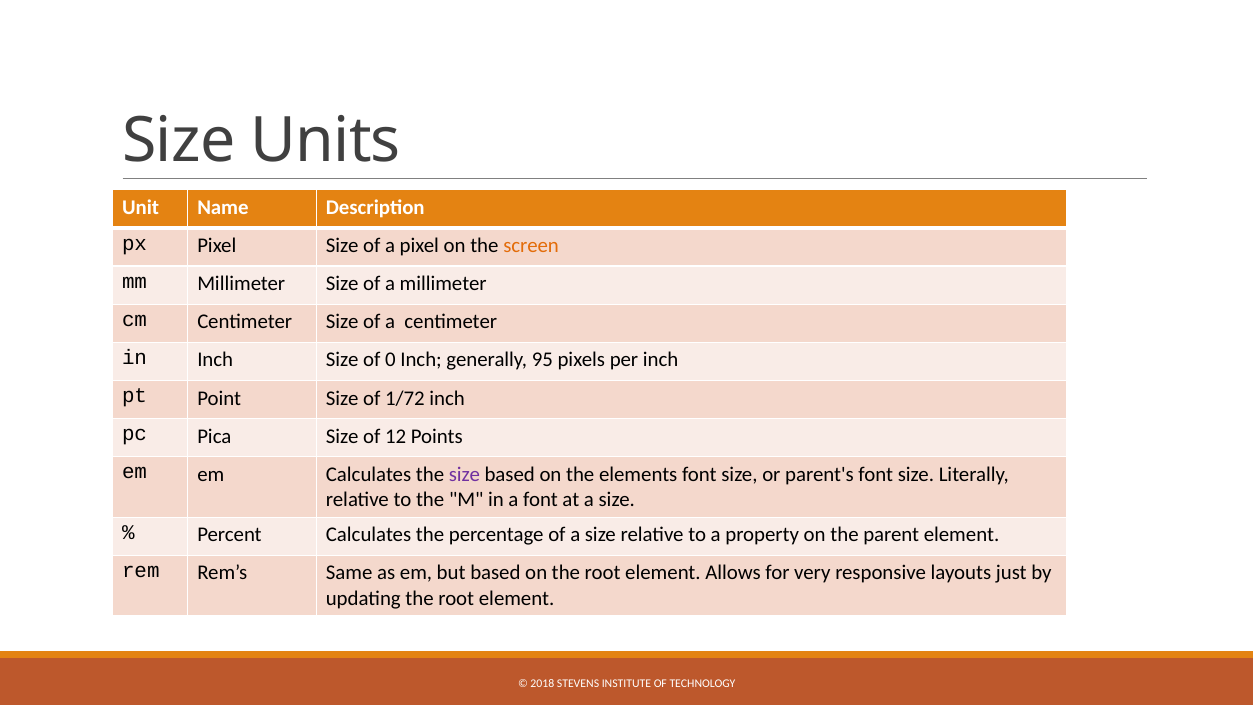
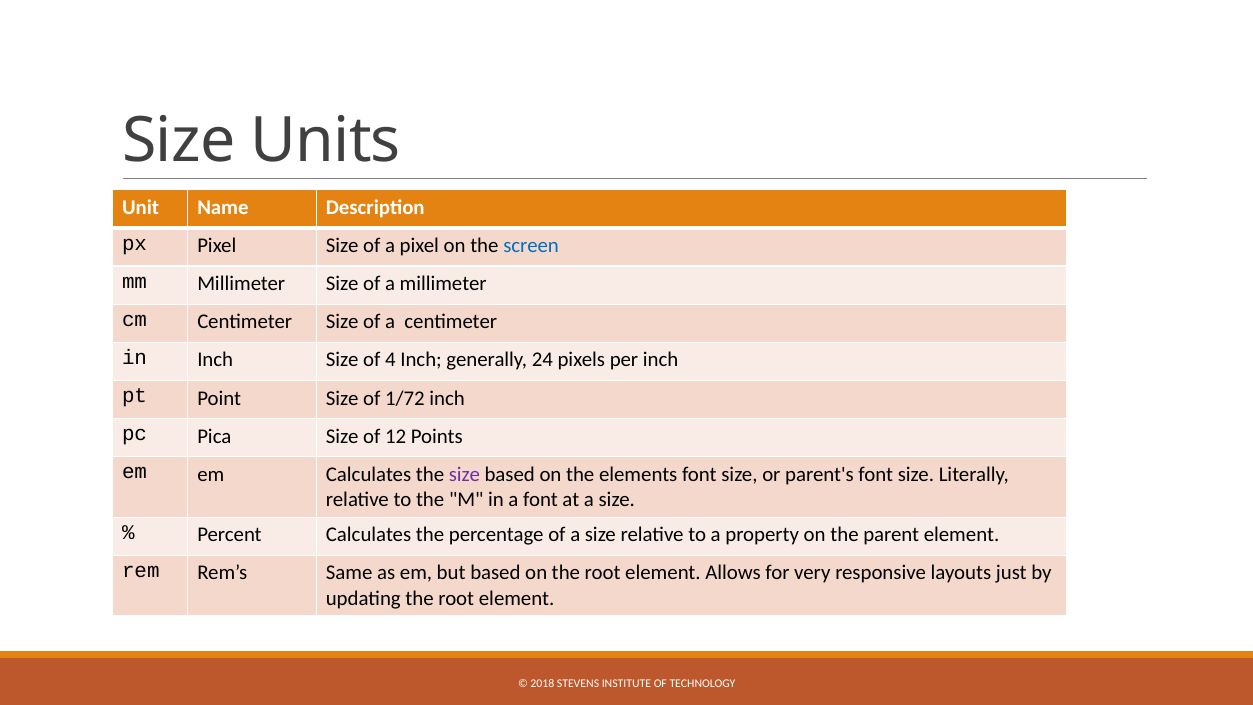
screen colour: orange -> blue (531, 246)
0: 0 -> 4 (390, 360)
95: 95 -> 24 (542, 360)
